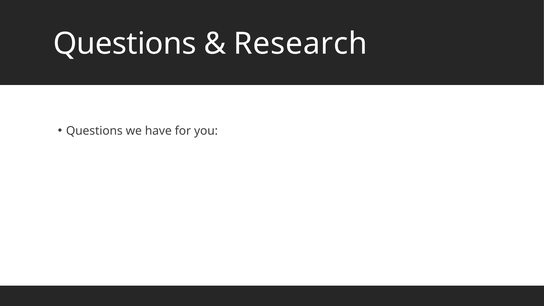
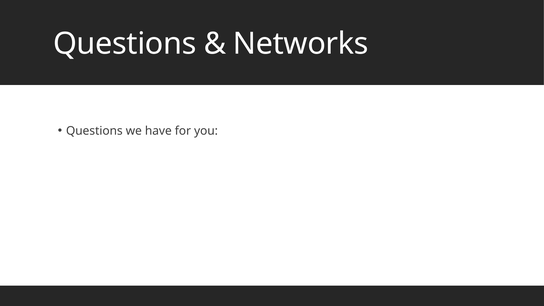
Research: Research -> Networks (301, 44)
